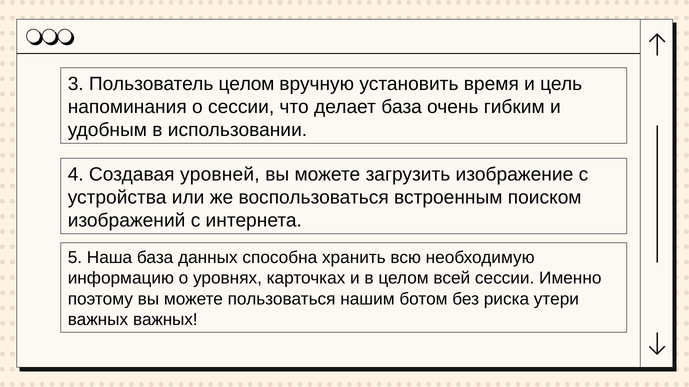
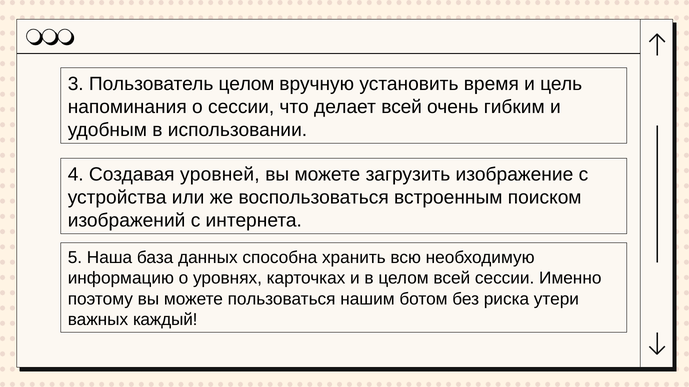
делает база: база -> всей (402, 107)
важных важных: важных -> каждый (165, 320)
